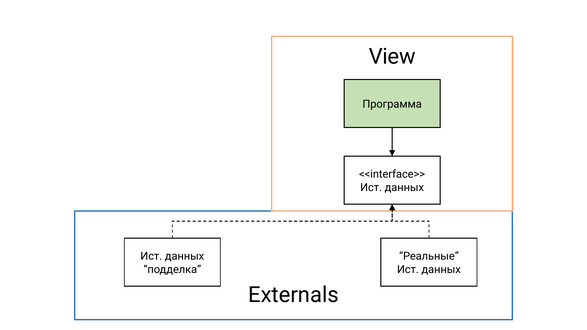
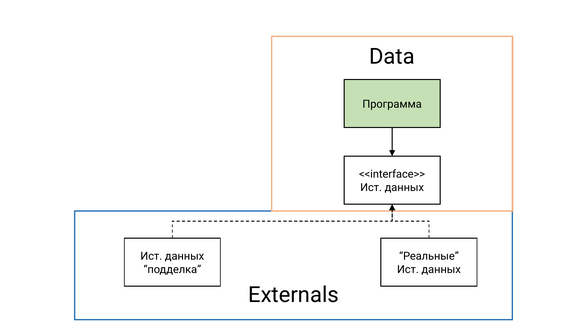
View: View -> Data (392, 57)
